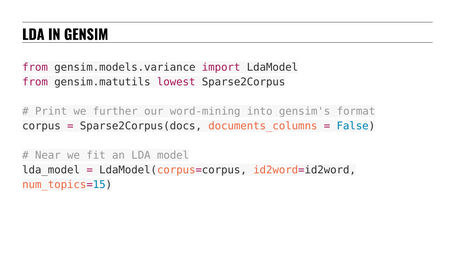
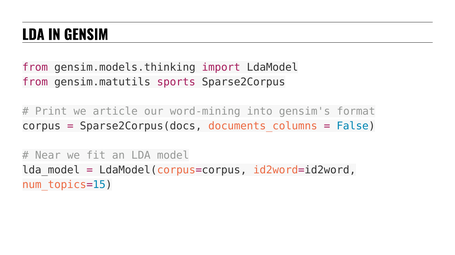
gensim.models.variance: gensim.models.variance -> gensim.models.thinking (125, 67)
lowest: lowest -> sports (176, 82)
further: further -> article (115, 112)
